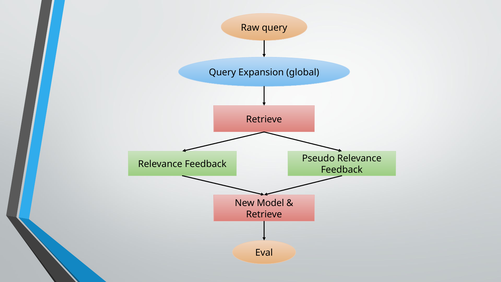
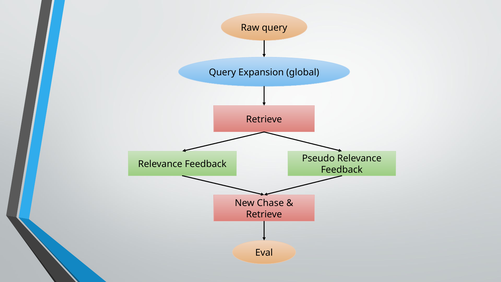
Model: Model -> Chase (270, 203)
